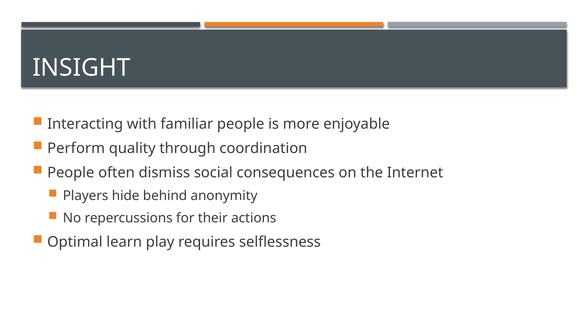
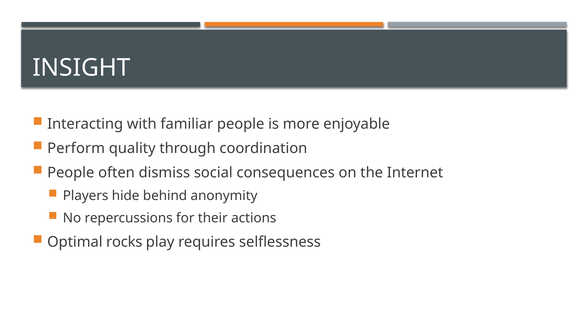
learn: learn -> rocks (124, 242)
